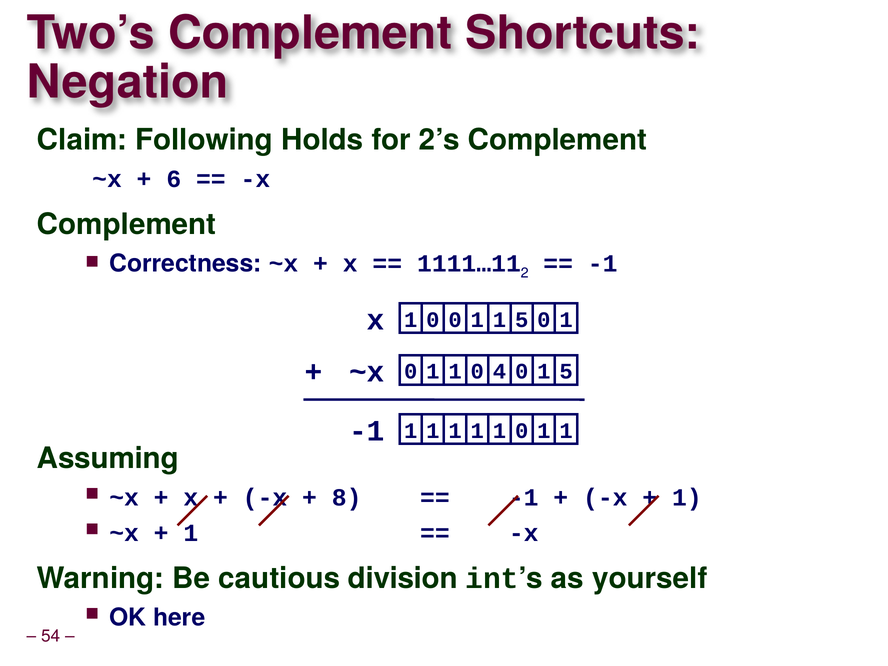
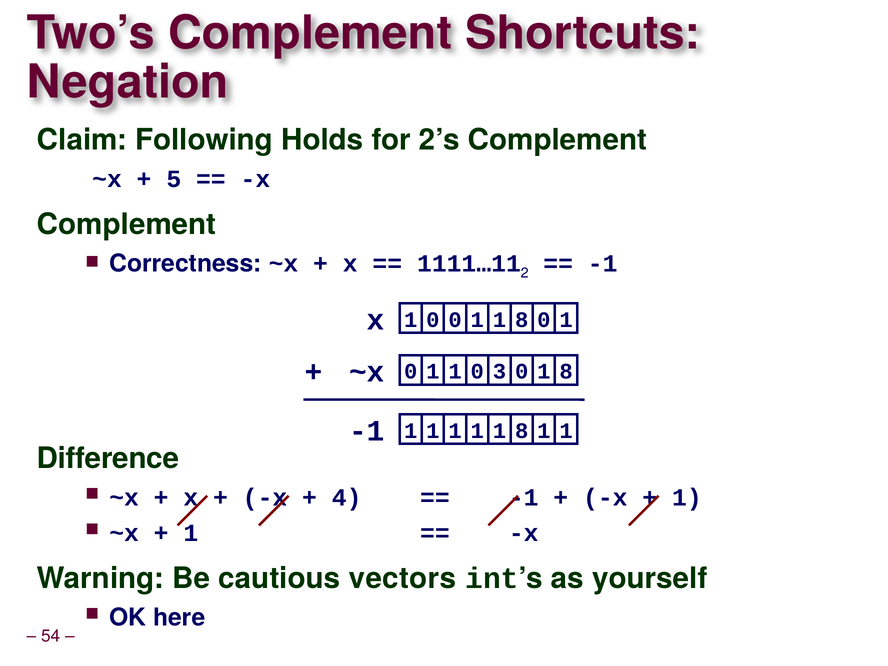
6: 6 -> 5 (174, 179)
0 5: 5 -> 8 (522, 320)
4: 4 -> 3 (499, 372)
0 1 5: 5 -> 8 (566, 372)
1 1 1 0: 0 -> 8 (522, 431)
Assuming: Assuming -> Difference (108, 458)
8: 8 -> 4 (347, 497)
division: division -> vectors (403, 578)
